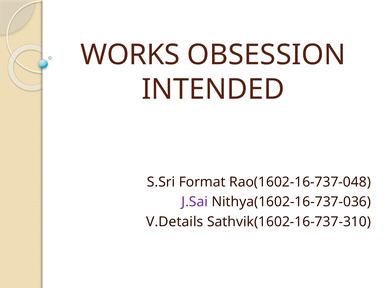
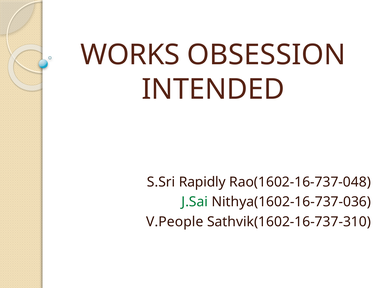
Format: Format -> Rapidly (202, 182)
J.Sai colour: purple -> green (195, 202)
V.Details: V.Details -> V.People (175, 222)
